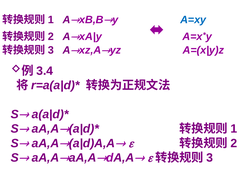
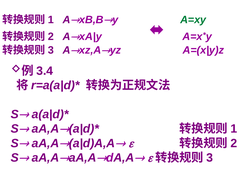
A=xy colour: blue -> green (193, 20)
